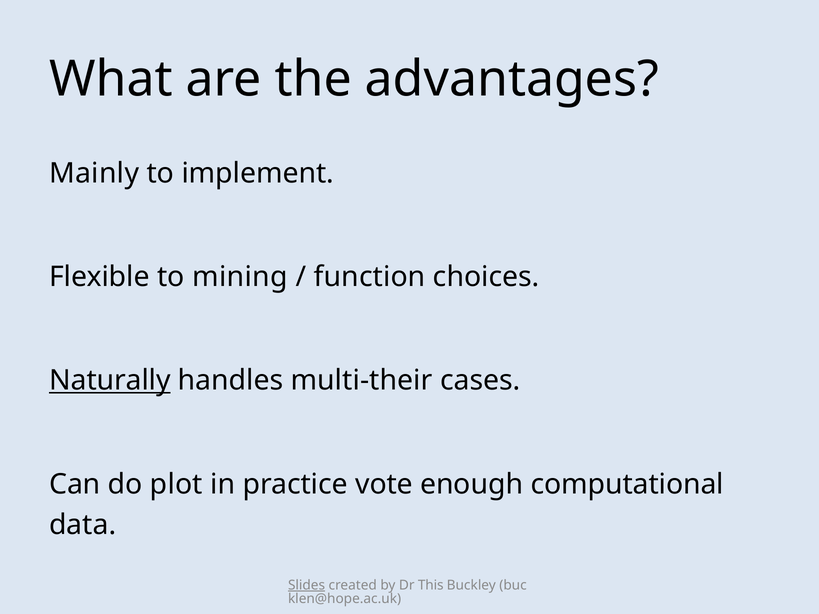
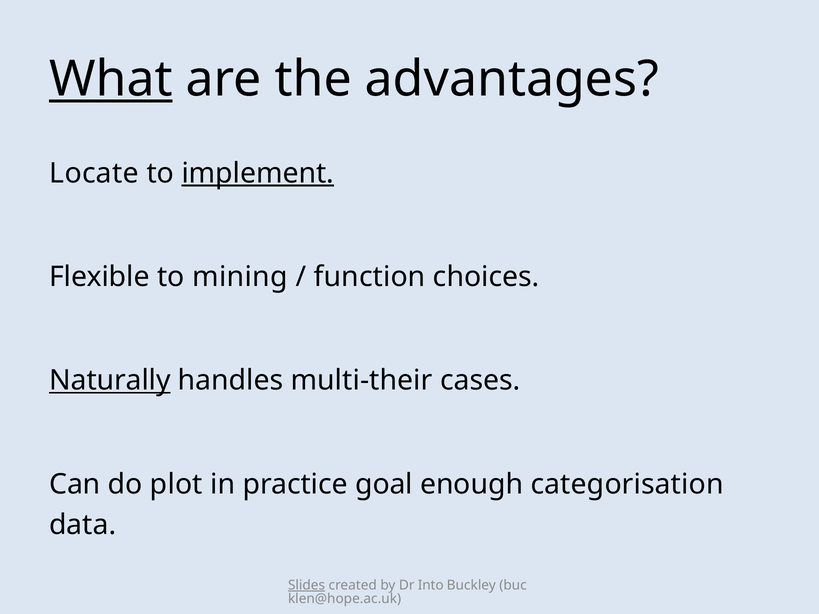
What underline: none -> present (111, 79)
Mainly: Mainly -> Locate (94, 173)
implement underline: none -> present (258, 173)
vote: vote -> goal (384, 484)
computational: computational -> categorisation (627, 484)
This: This -> Into (431, 586)
